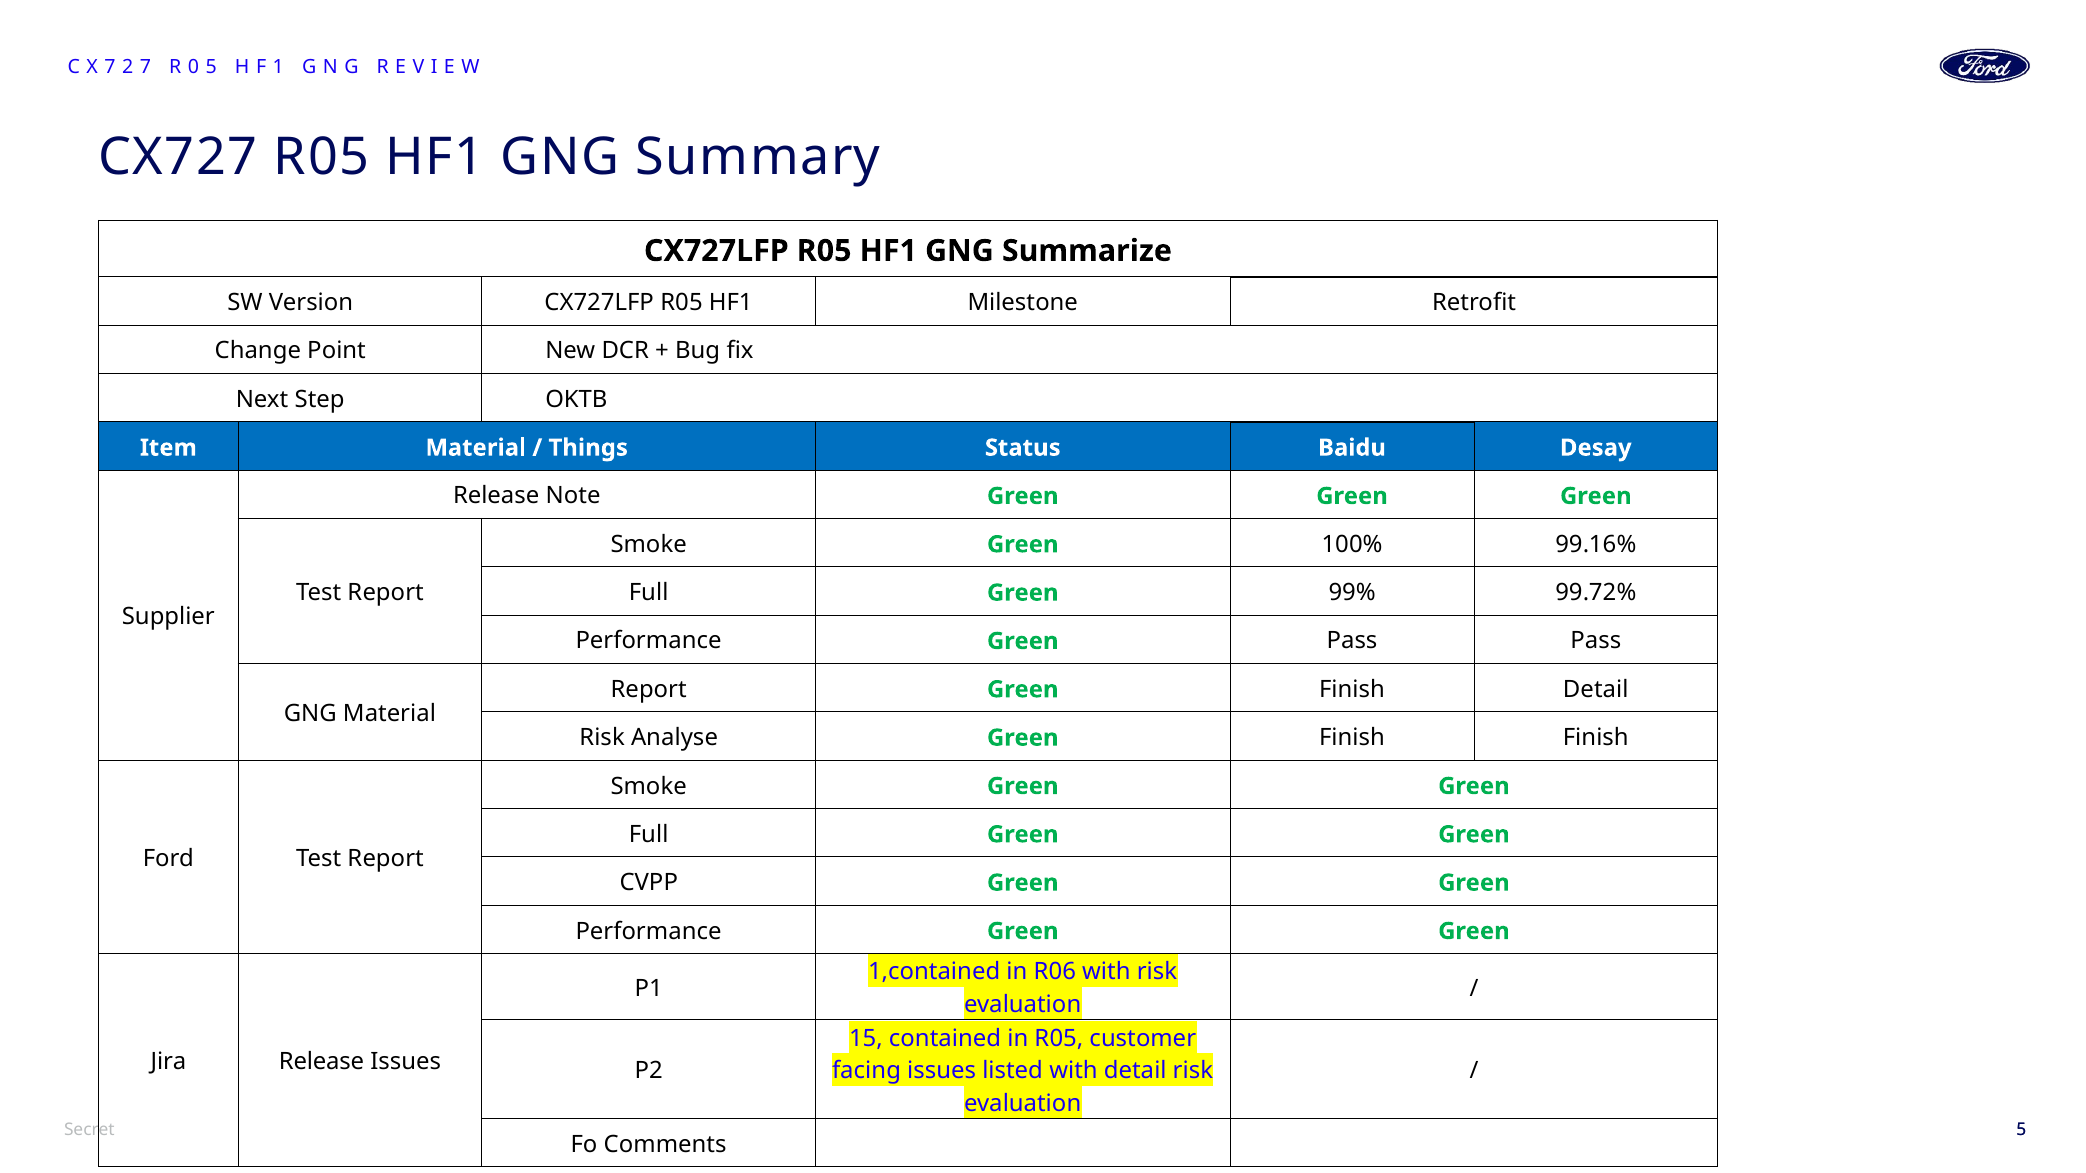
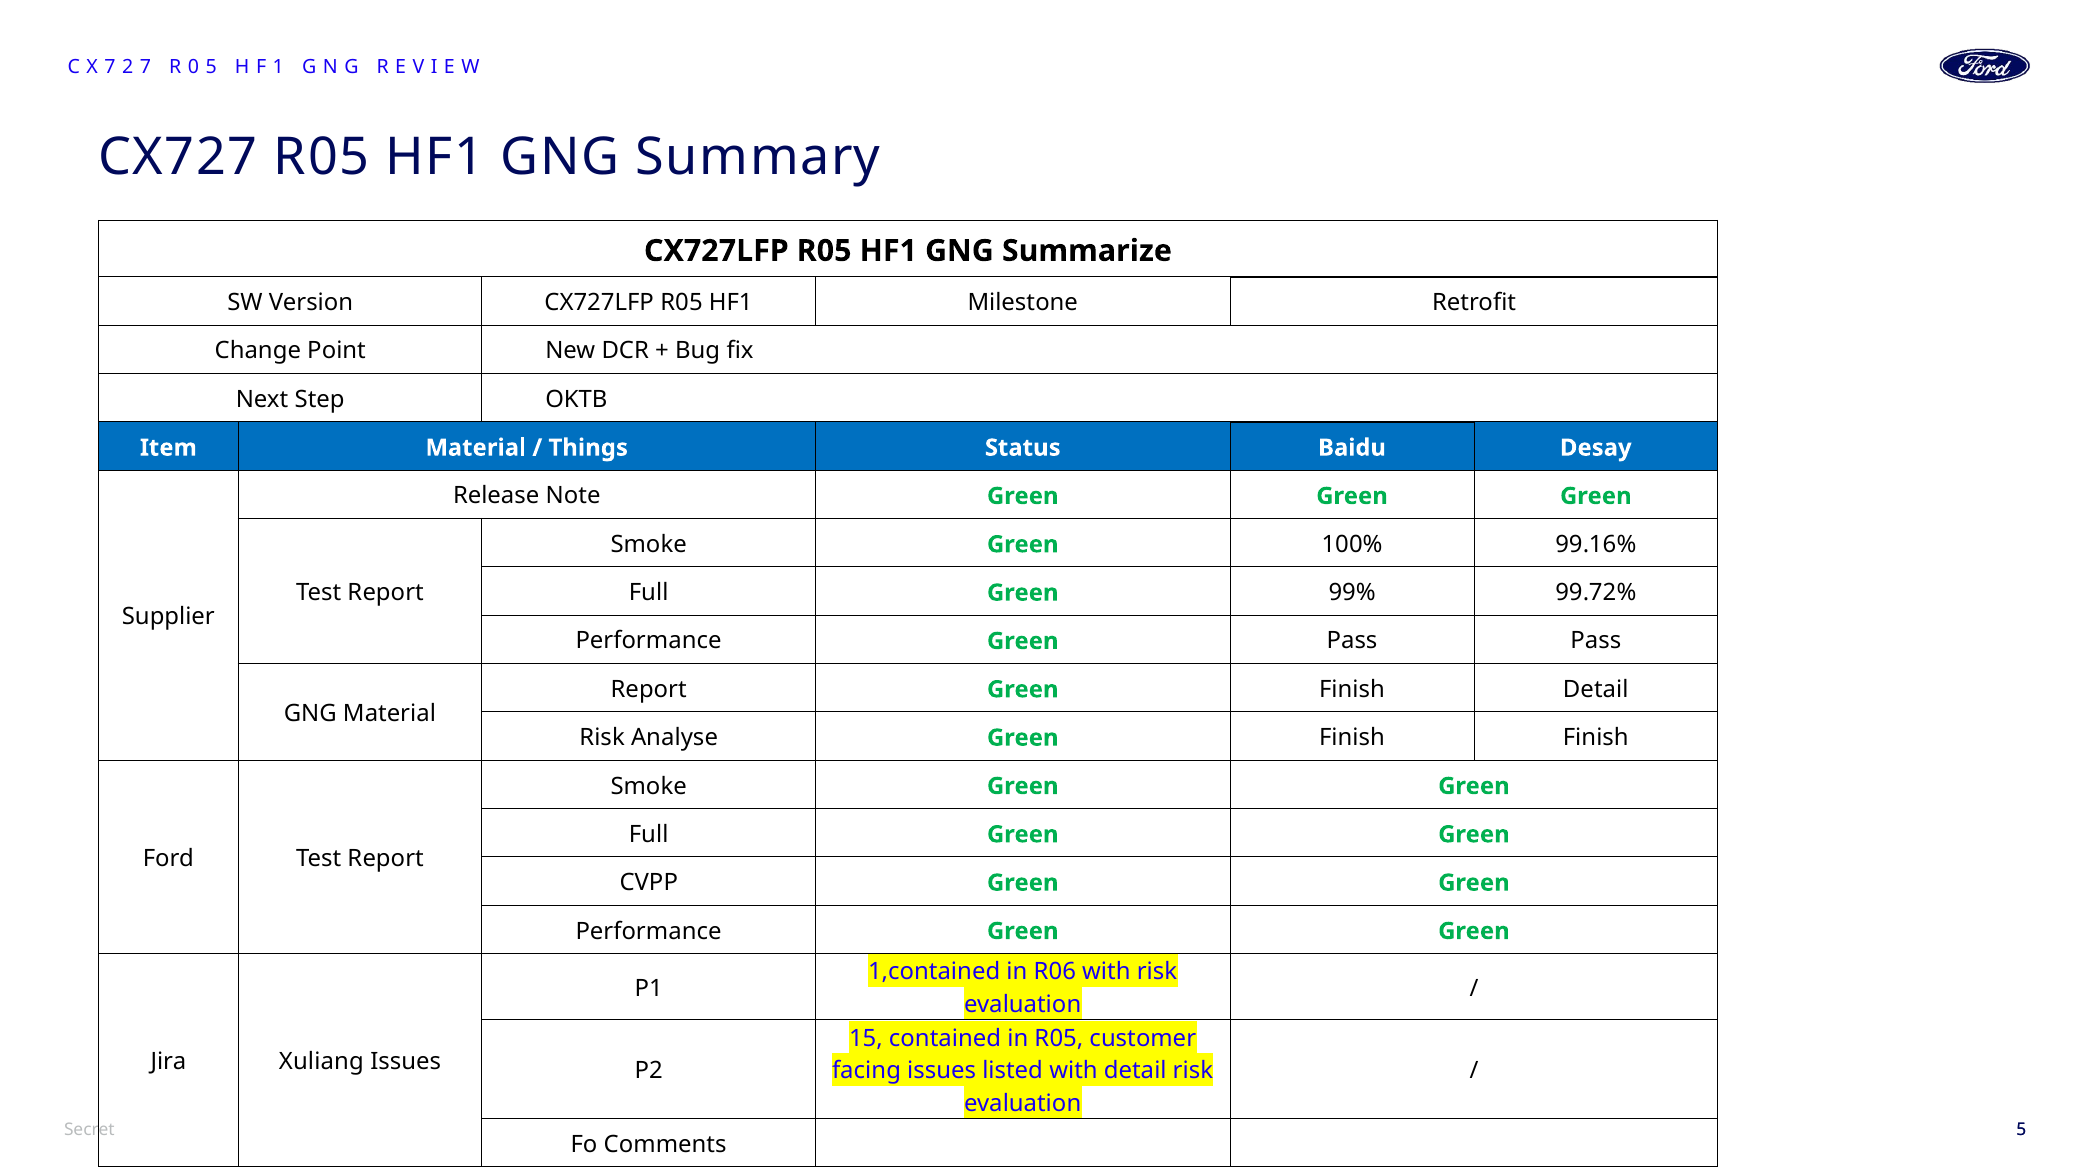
Jira Release: Release -> Xuliang (321, 1062)
